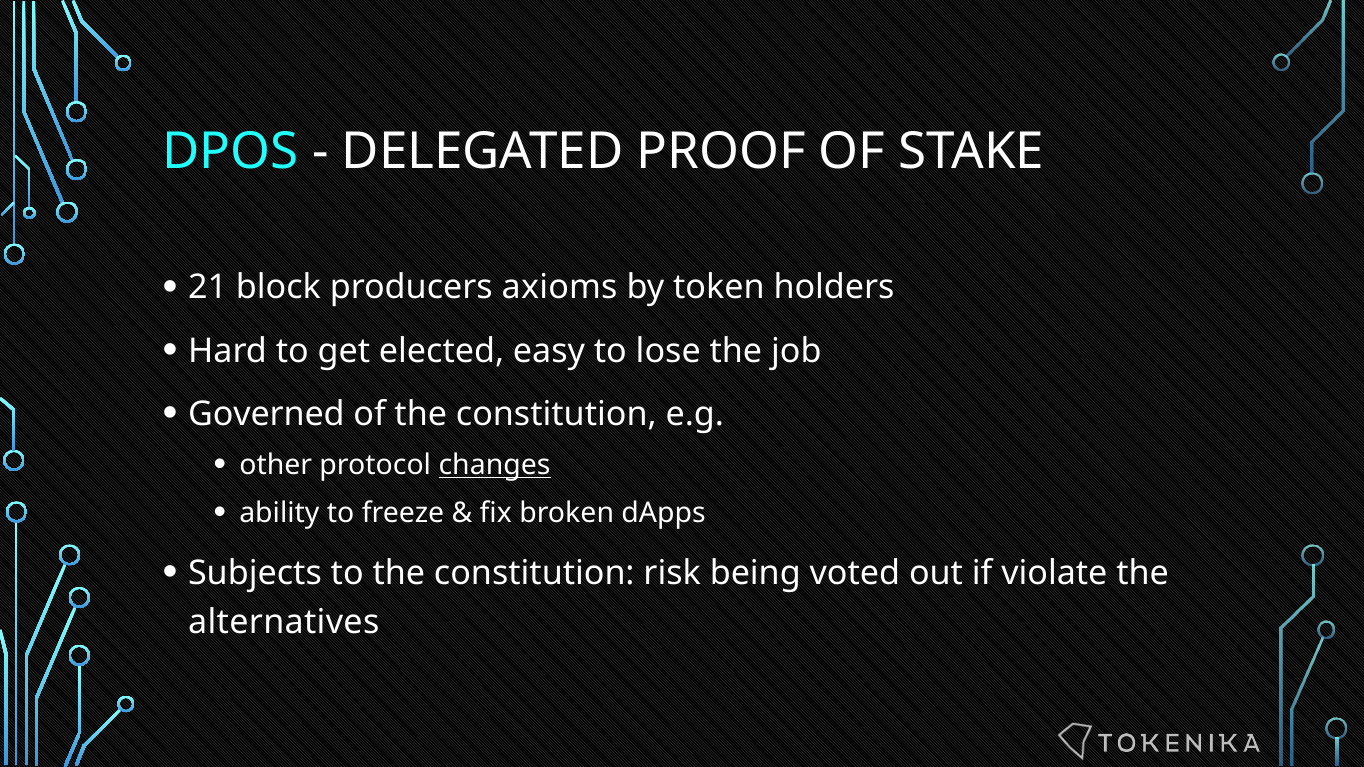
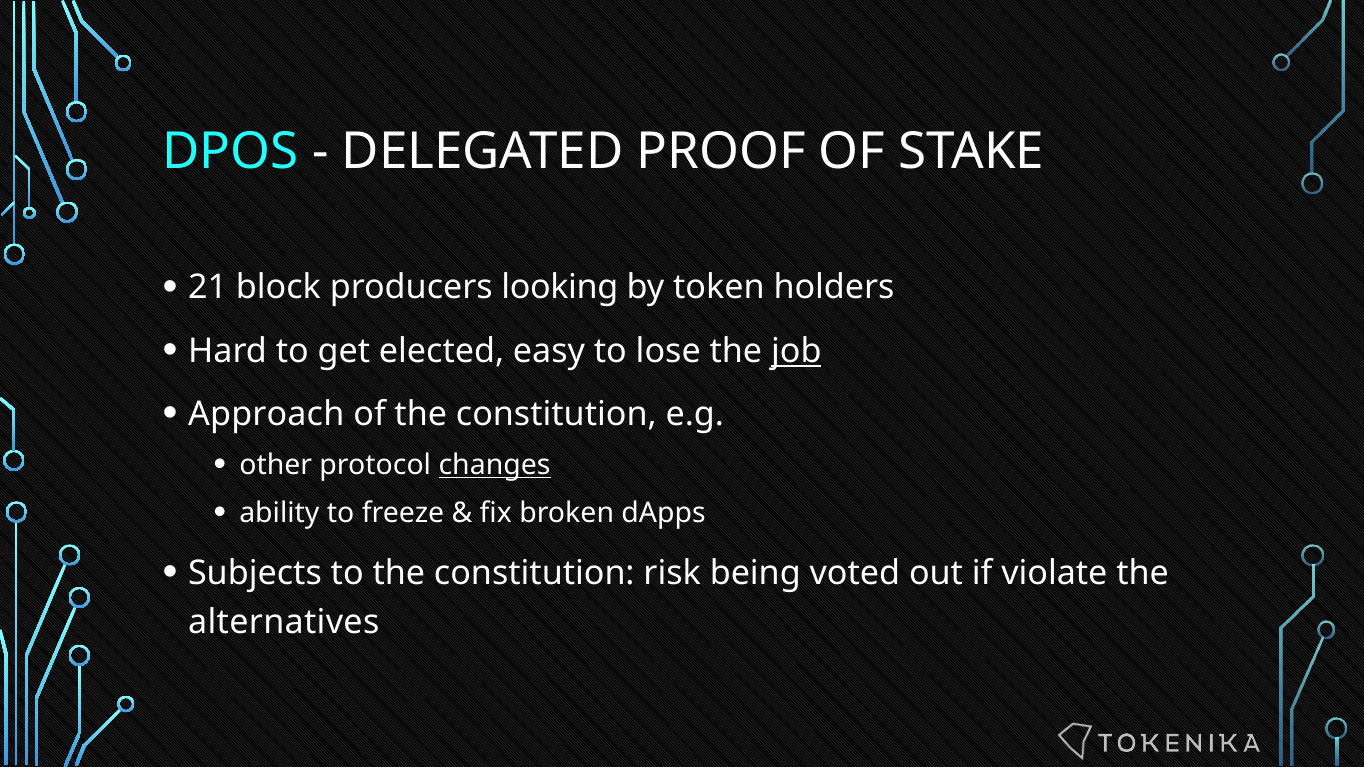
axioms: axioms -> looking (560, 288)
job underline: none -> present (796, 351)
Governed: Governed -> Approach (266, 414)
